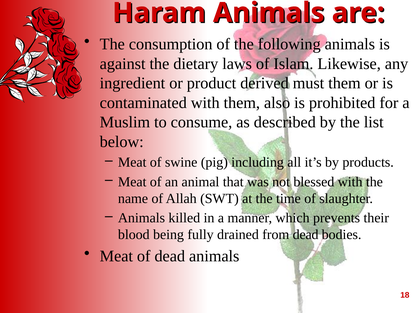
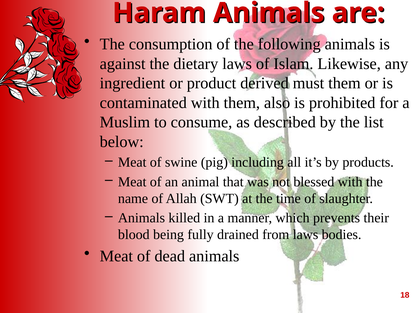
from dead: dead -> laws (306, 235)
